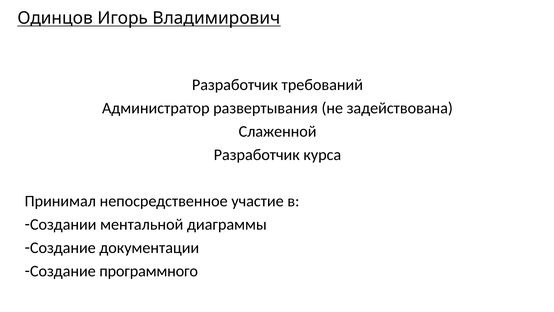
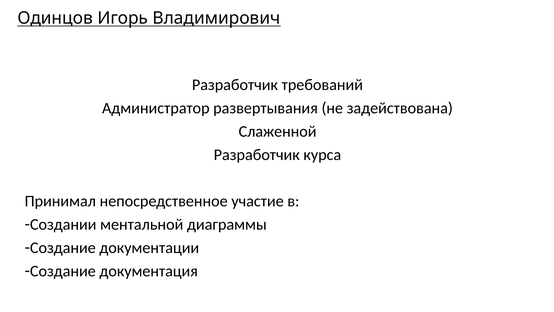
программного: программного -> документация (149, 271)
